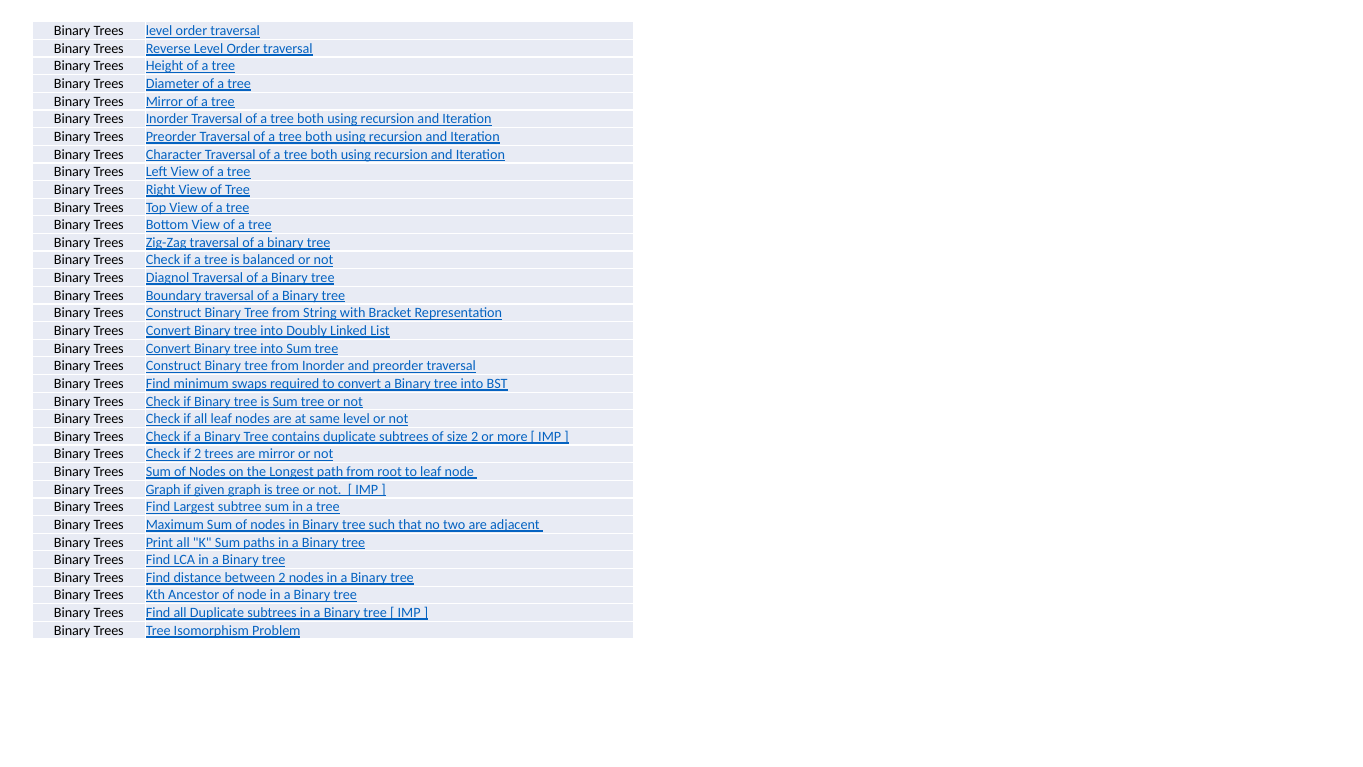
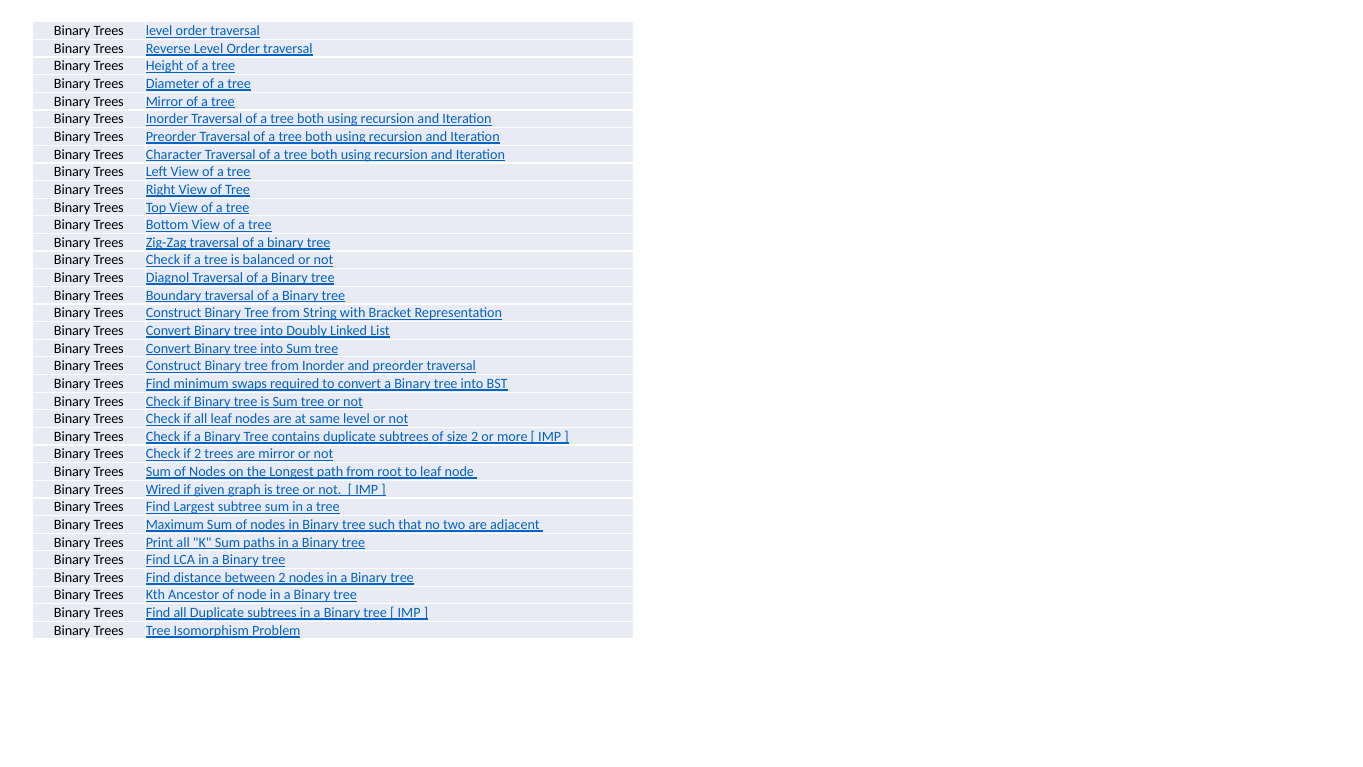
Trees Graph: Graph -> Wired (163, 489)
